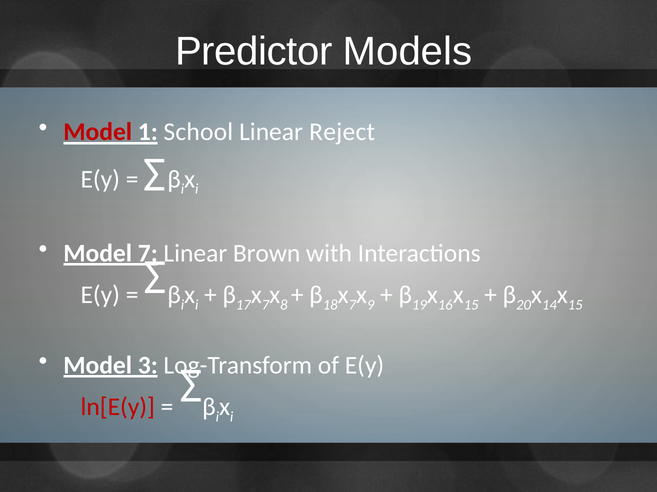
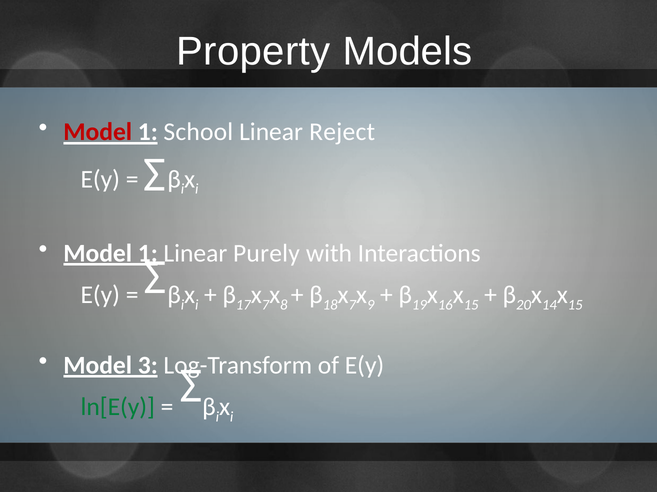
Predictor: Predictor -> Property (253, 52)
7: 7 -> 1 (148, 254)
Brown: Brown -> Purely (266, 254)
ln[E(y colour: red -> green (118, 408)
